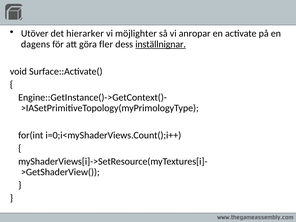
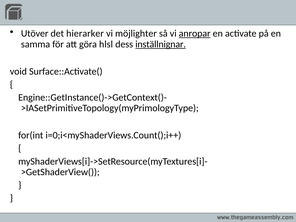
anropar underline: none -> present (195, 34)
dagens: dagens -> samma (36, 44)
fler: fler -> hlsl (106, 44)
